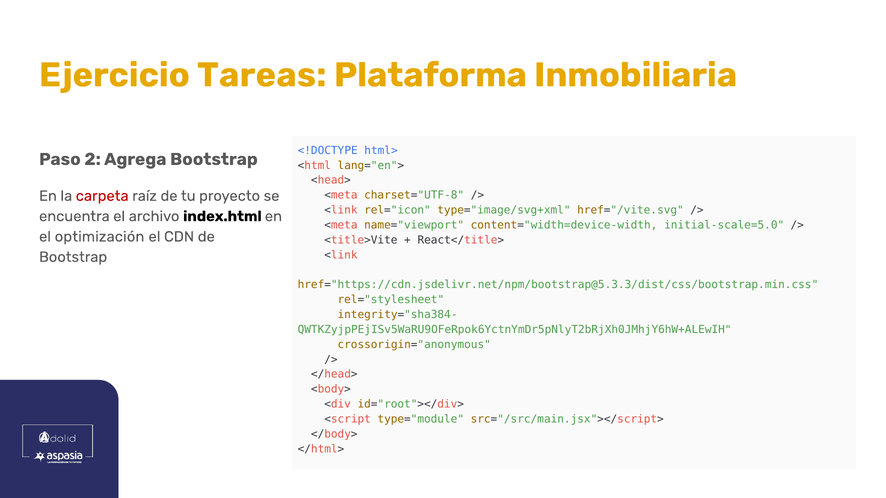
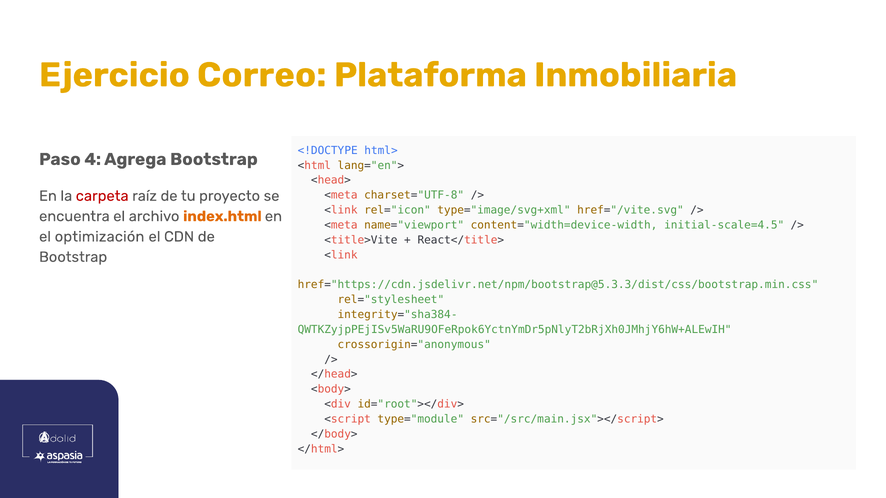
Tareas: Tareas -> Correo (262, 75)
2: 2 -> 4 (93, 159)
index.html colour: black -> orange (222, 216)
initial-scale=5.0: initial-scale=5.0 -> initial-scale=4.5 (724, 225)
